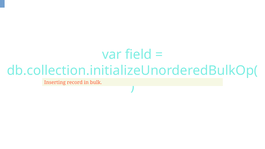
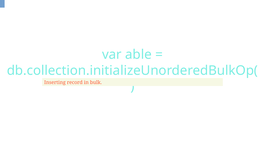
field: field -> able (138, 55)
